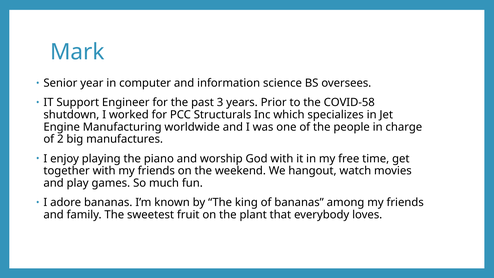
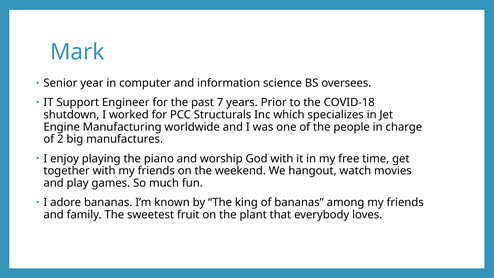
3: 3 -> 7 (220, 102)
COVID-58: COVID-58 -> COVID-18 (349, 102)
